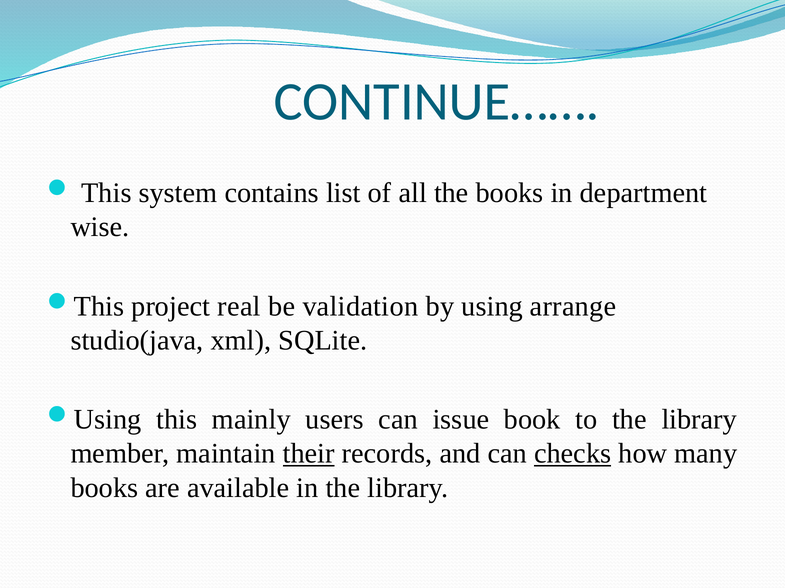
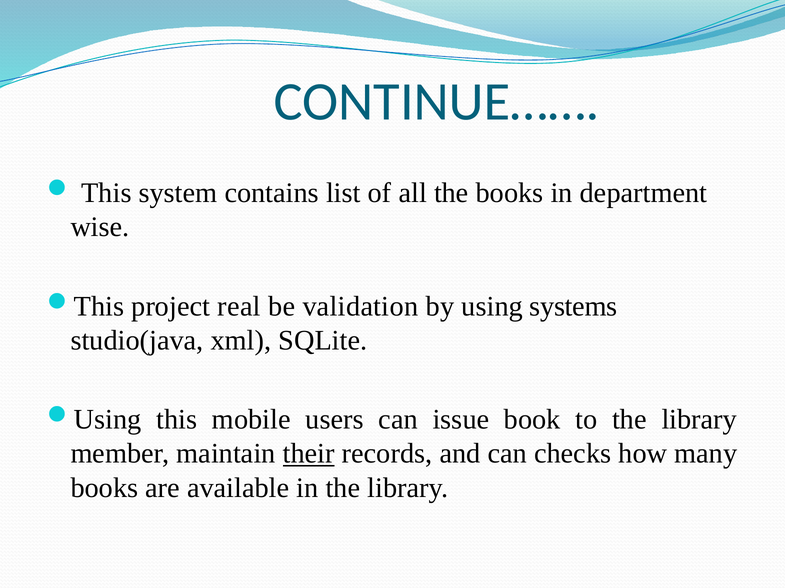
arrange: arrange -> systems (573, 307)
mainly: mainly -> mobile (251, 420)
checks underline: present -> none (573, 454)
